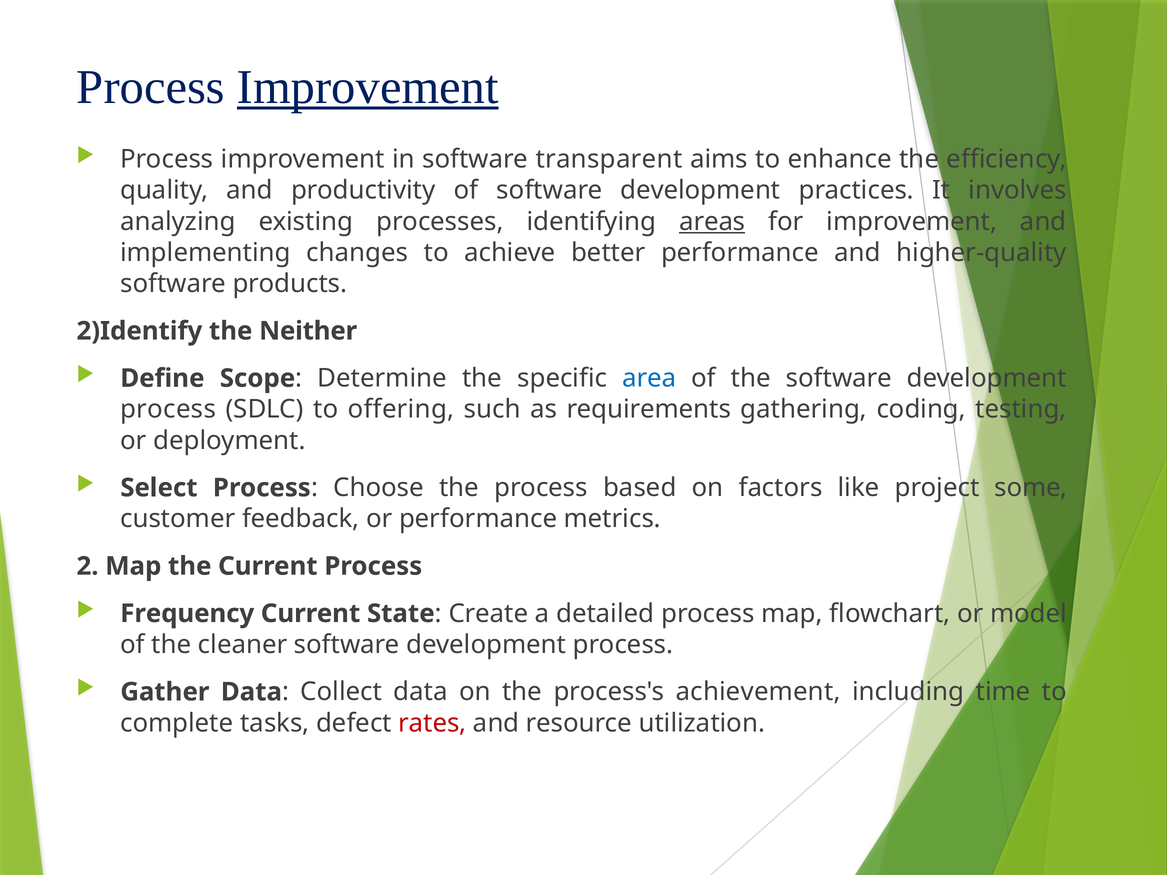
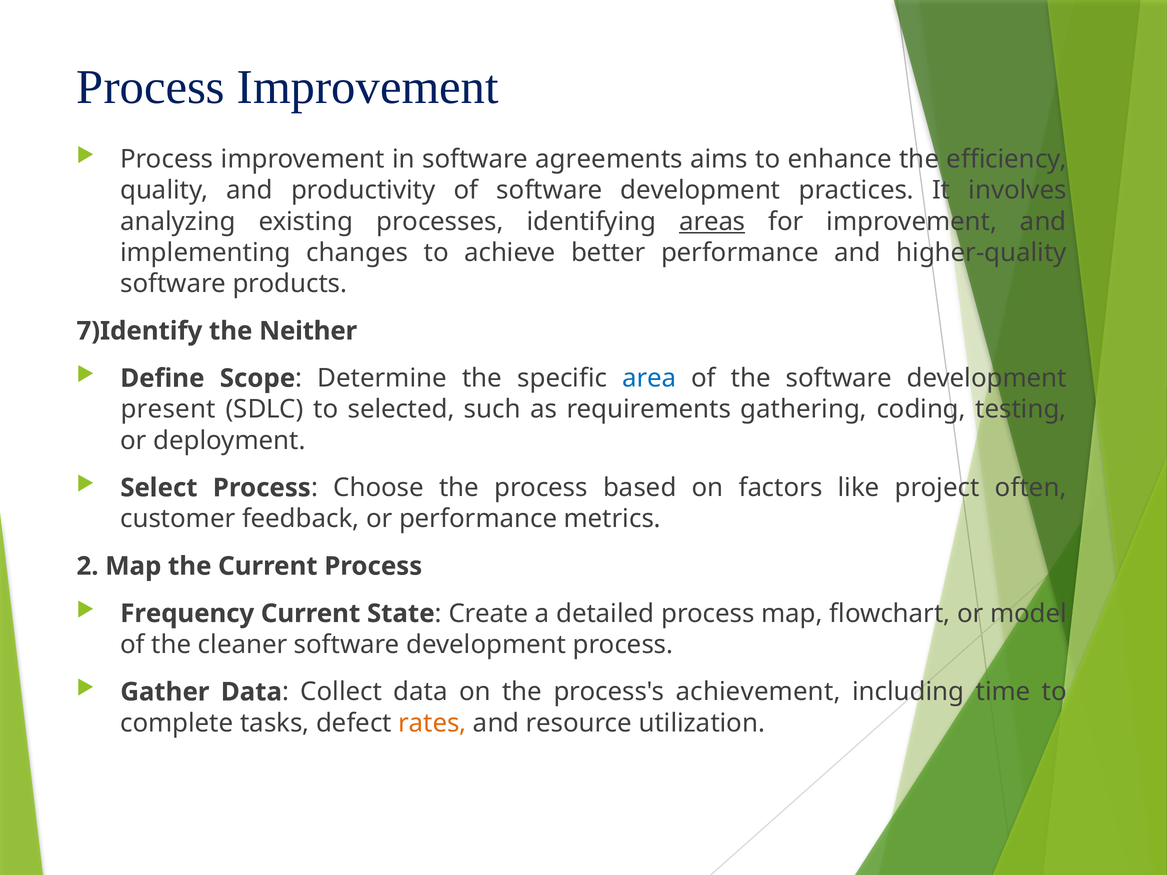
Improvement underline: present -> none (368, 87)
transparent: transparent -> agreements (609, 159)
2)Identify: 2)Identify -> 7)Identify (139, 331)
process: process -> present (168, 410)
offering: offering -> selected (401, 410)
some: some -> often (1031, 488)
rates colour: red -> orange (432, 723)
